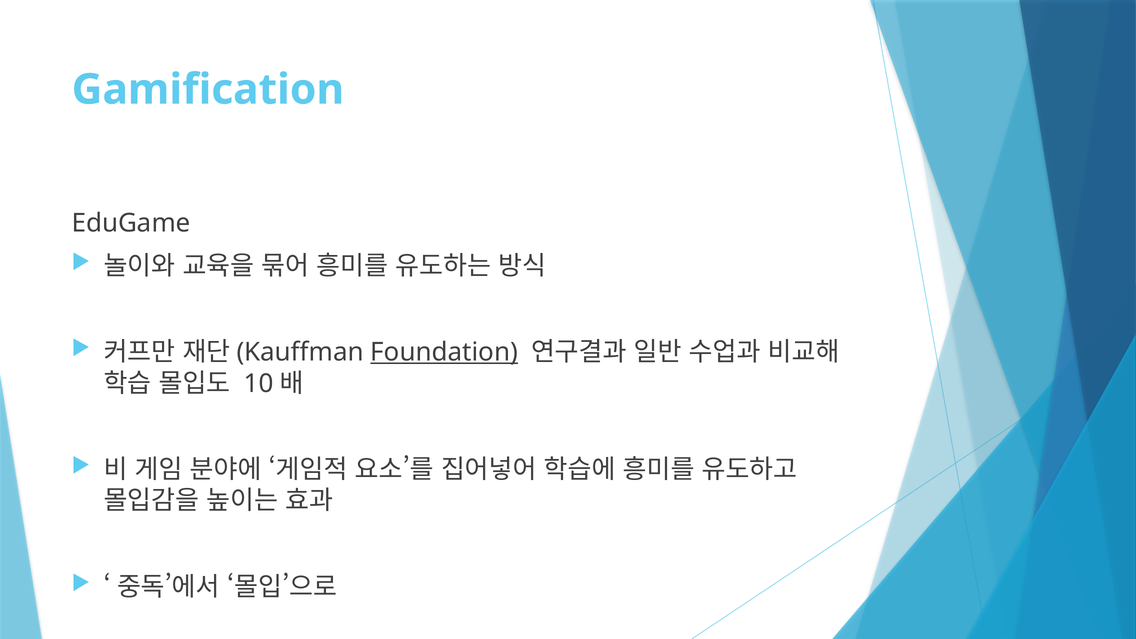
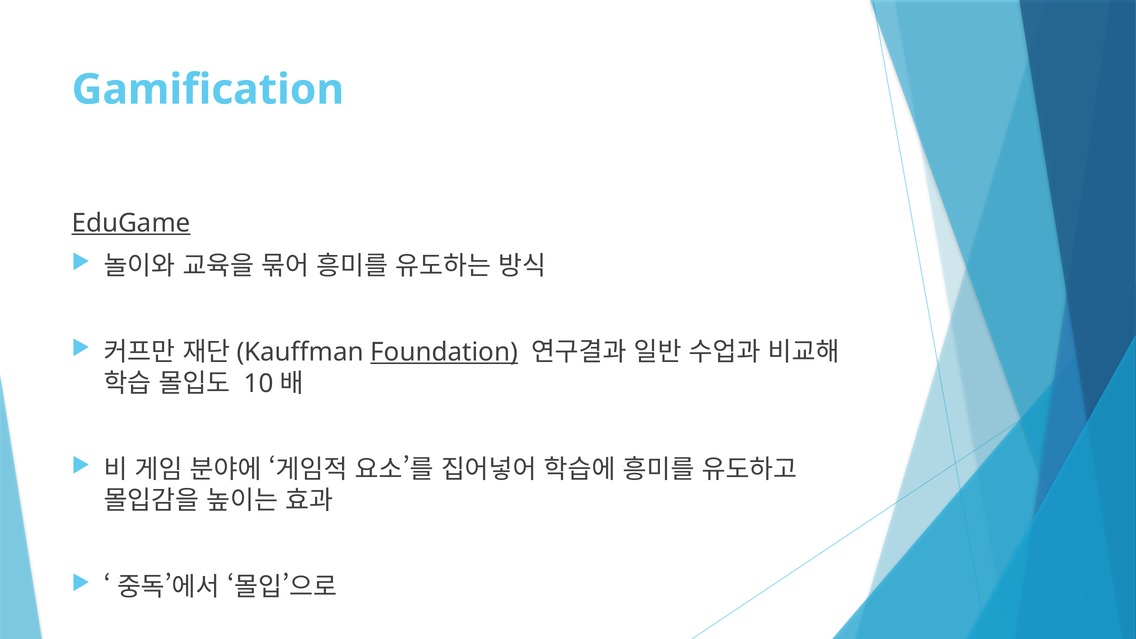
EduGame underline: none -> present (131, 223)
